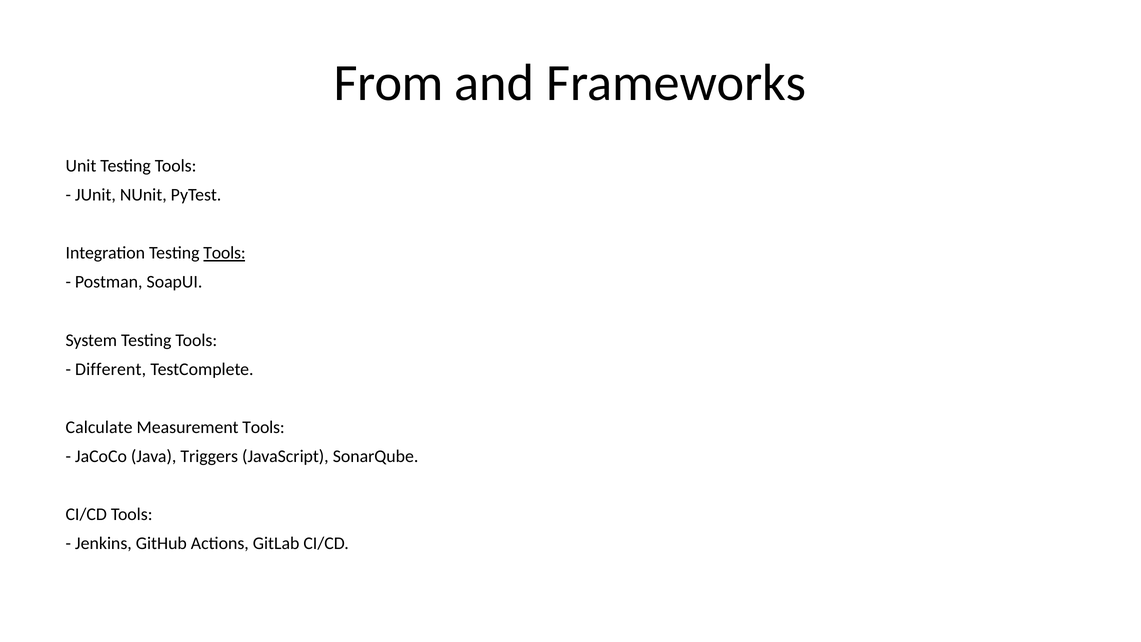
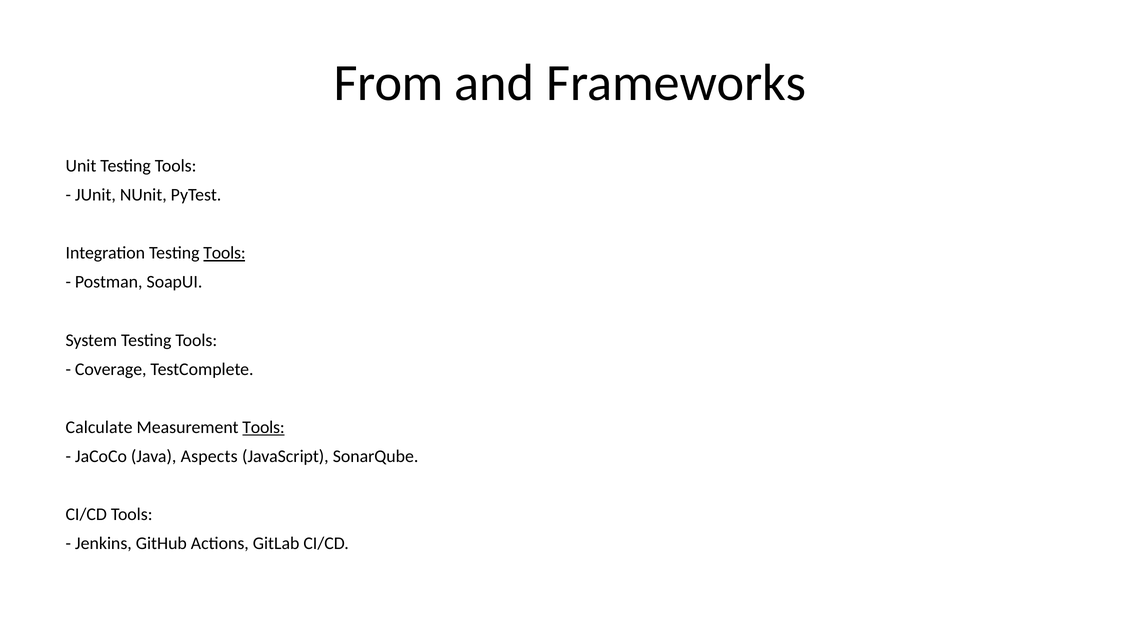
Different: Different -> Coverage (111, 369)
Tools underline: none -> present (263, 427)
Triggers: Triggers -> Aspects (209, 456)
